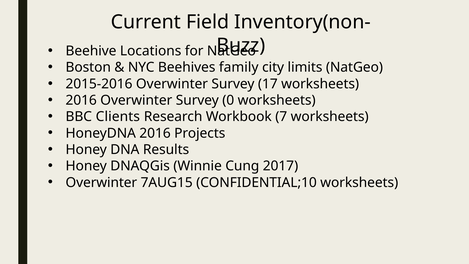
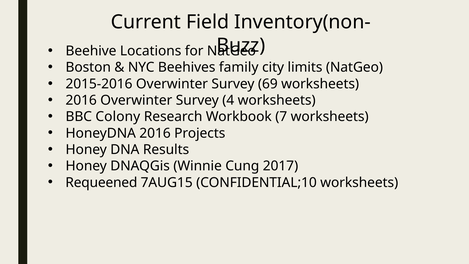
17: 17 -> 69 (268, 84)
0: 0 -> 4 (228, 100)
Clients: Clients -> Colony (118, 117)
Overwinter: Overwinter -> Requeened (101, 182)
